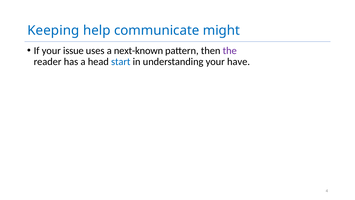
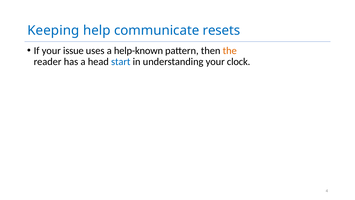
might: might -> resets (221, 31)
next-known: next-known -> help-known (138, 51)
the colour: purple -> orange (230, 51)
have: have -> clock (239, 62)
